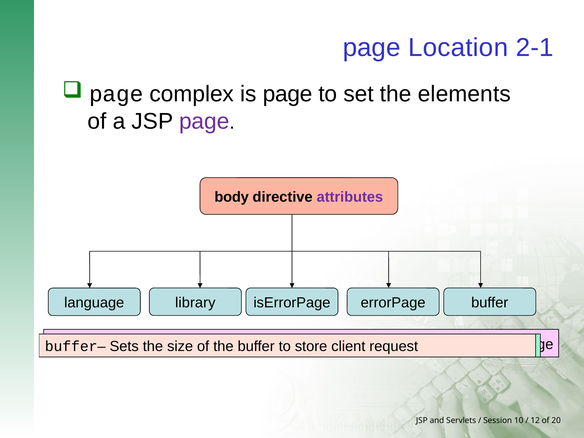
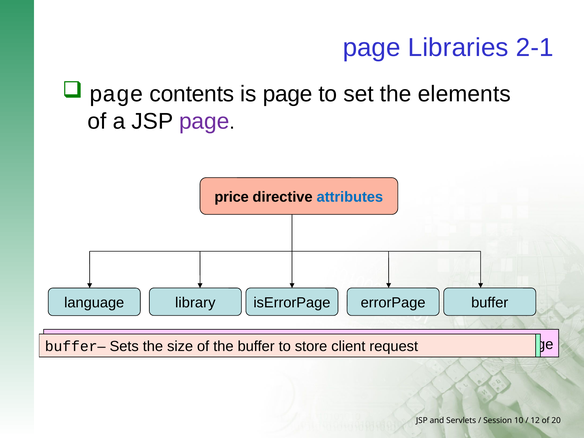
Location: Location -> Libraries (458, 48)
complex: complex -> contents (192, 94)
body: body -> price (232, 197)
attributes colour: purple -> blue (350, 197)
